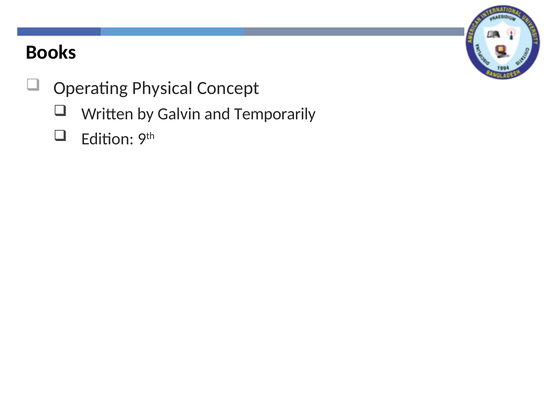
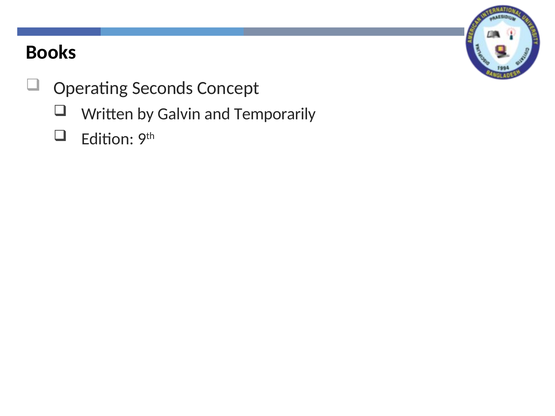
Physical: Physical -> Seconds (163, 88)
